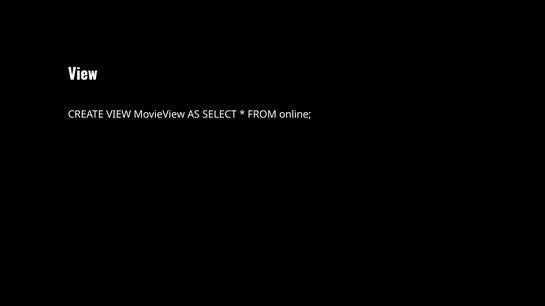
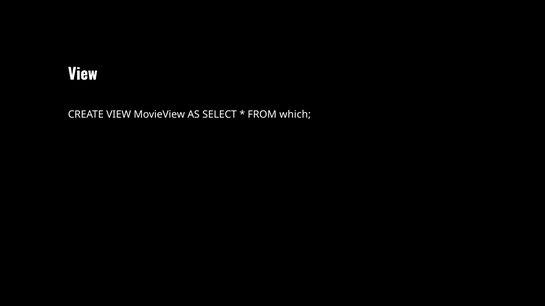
online: online -> which (295, 115)
